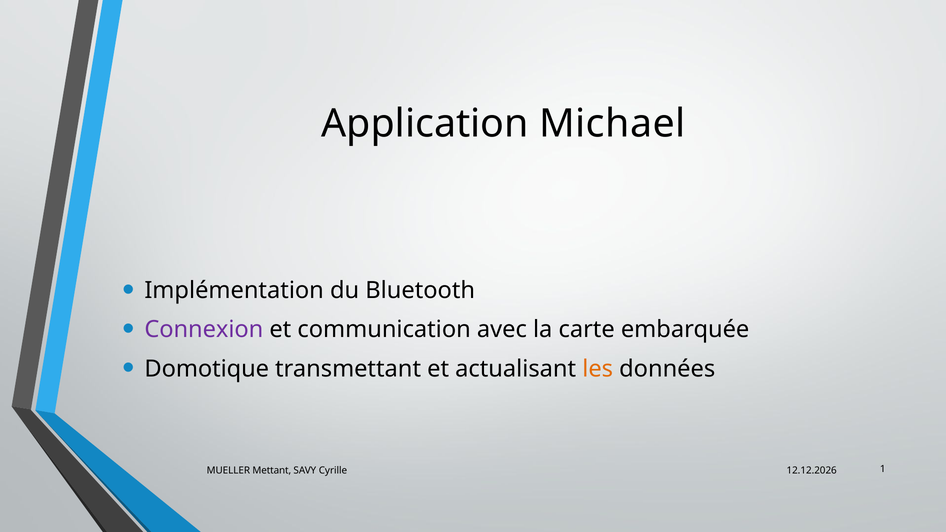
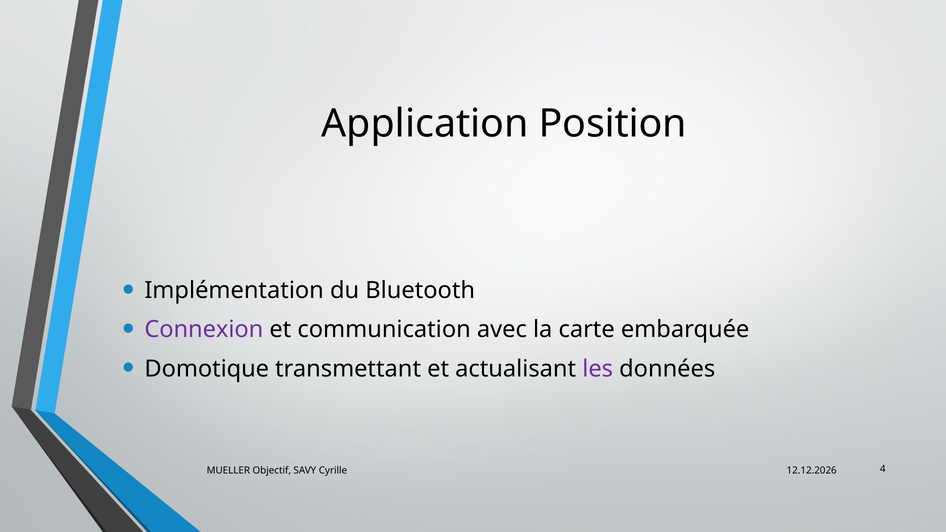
Michael: Michael -> Position (613, 124)
les colour: orange -> purple (598, 369)
Mettant: Mettant -> Objectif (272, 471)
1: 1 -> 4 (883, 469)
